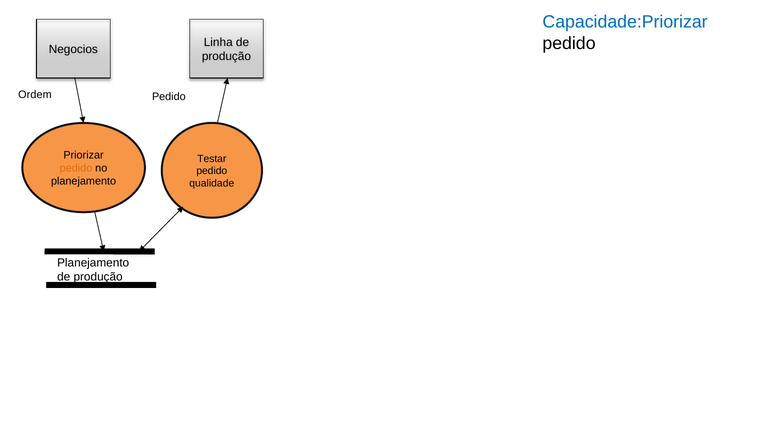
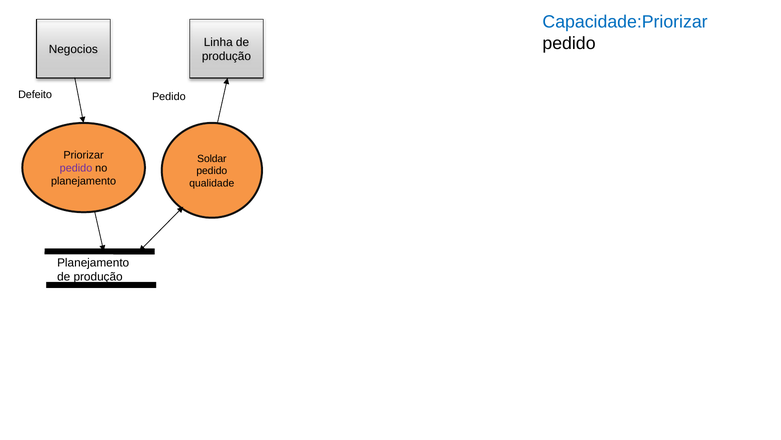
Ordem: Ordem -> Defeito (35, 94)
Testar: Testar -> Soldar (212, 158)
pedido colour: orange -> purple (76, 168)
